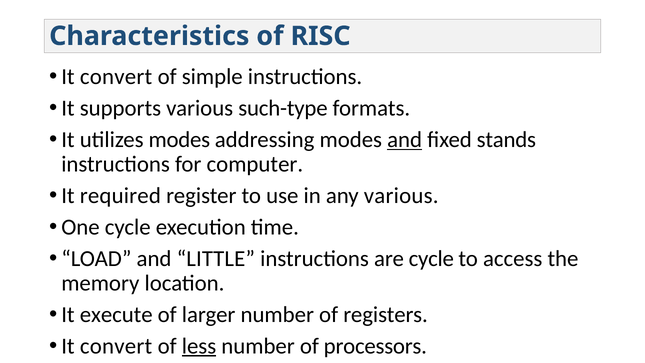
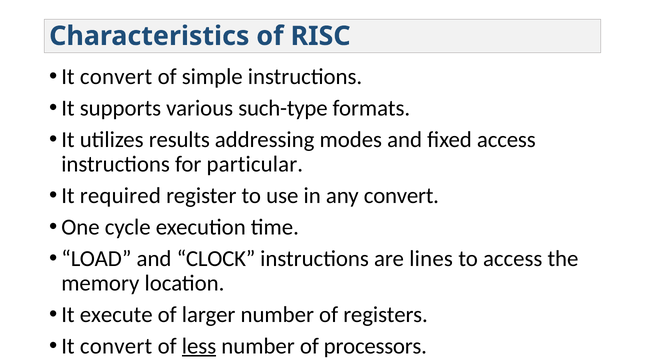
utilizes modes: modes -> results (179, 140)
and underline: present -> none (405, 140)
fixed stands: stands -> access (506, 140)
computer: computer -> particular (255, 164)
any various: various -> convert (401, 196)
LITTLE: LITTLE -> CLOCK (216, 258)
are cycle: cycle -> lines (431, 258)
